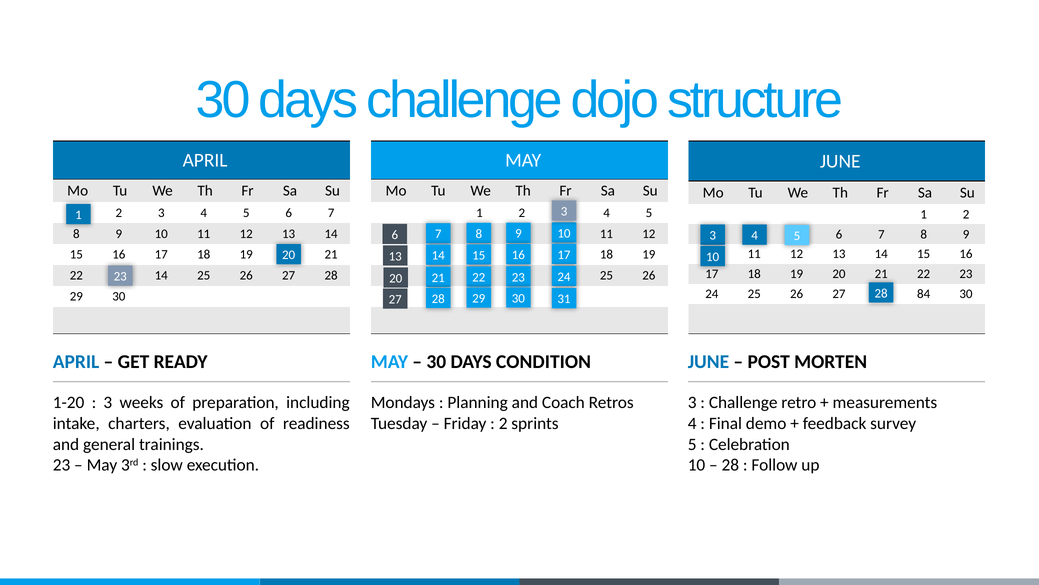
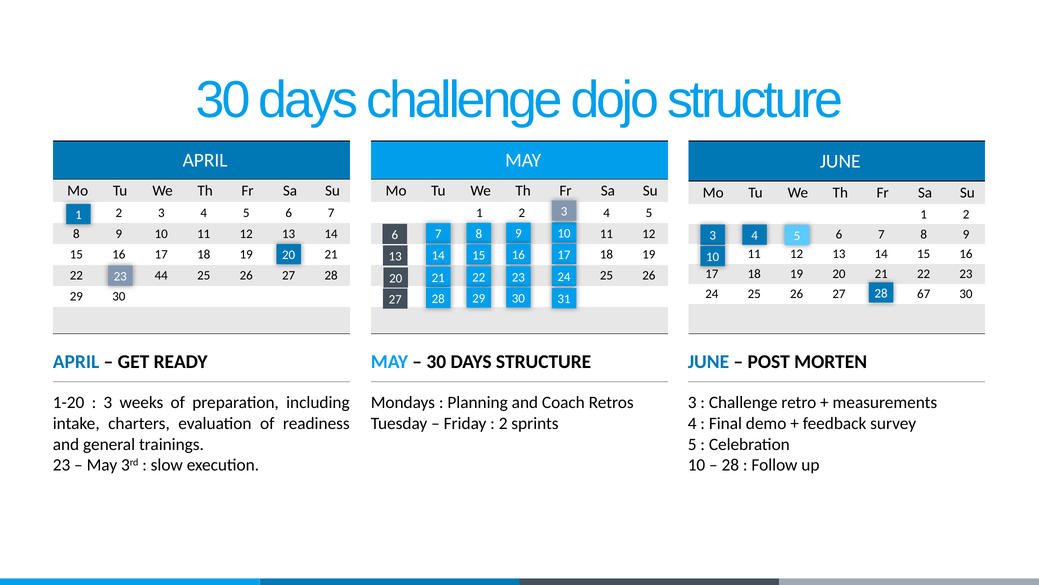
14: 14 -> 44 (161, 275)
84: 84 -> 67 (924, 294)
DAYS CONDITION: CONDITION -> STRUCTURE (544, 361)
